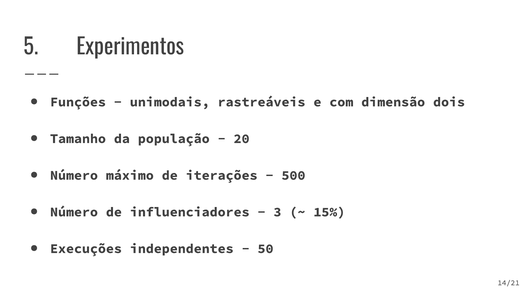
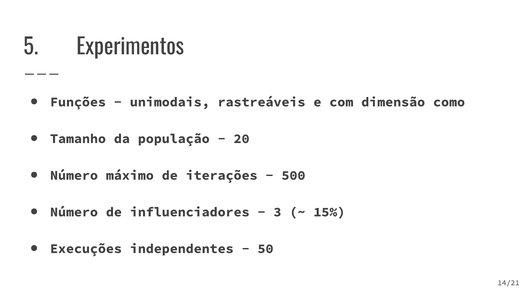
dois: dois -> como (449, 102)
